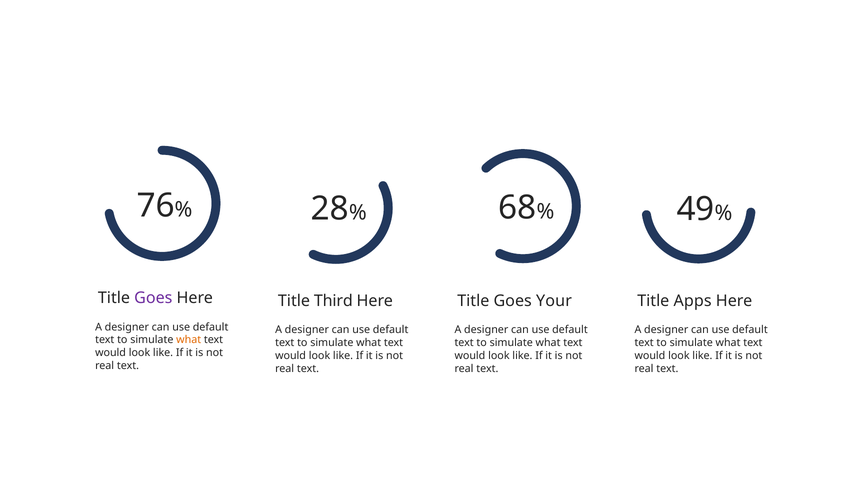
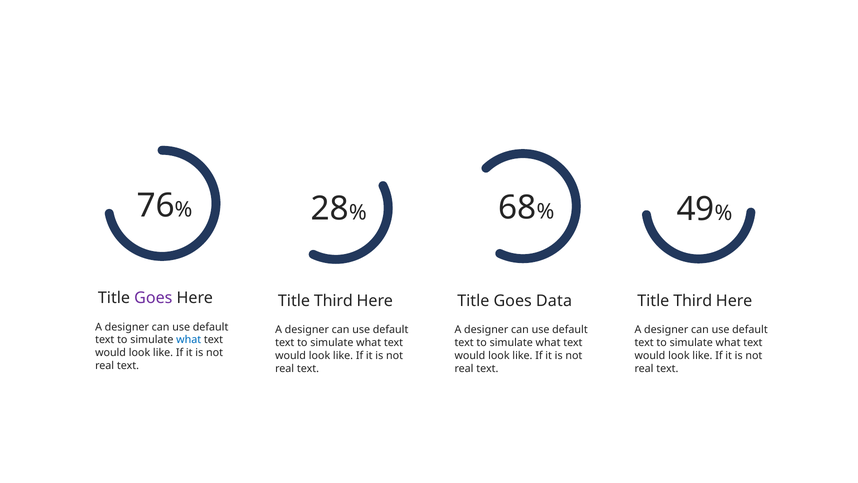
Your: Your -> Data (554, 300)
Apps: Apps -> Third (693, 300)
what colour: orange -> blue (189, 340)
